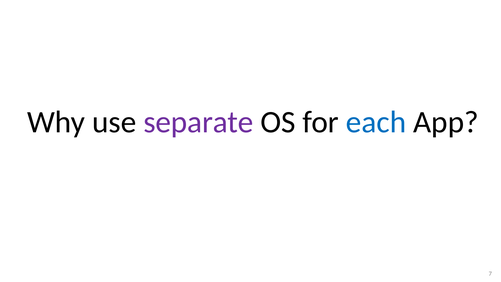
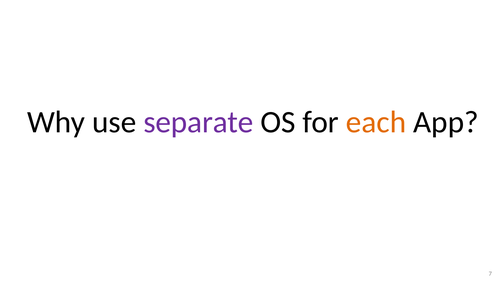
each colour: blue -> orange (376, 122)
